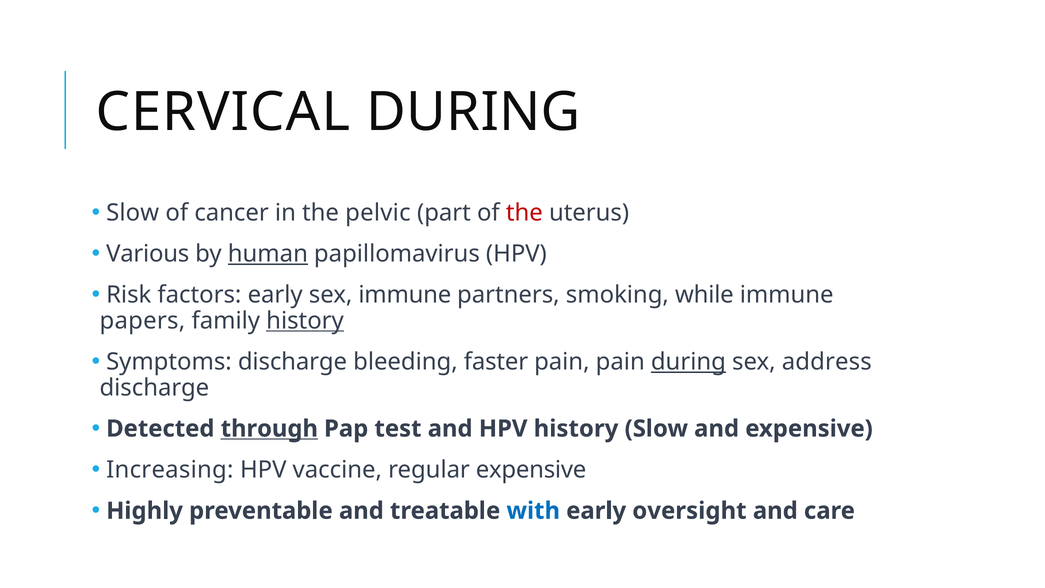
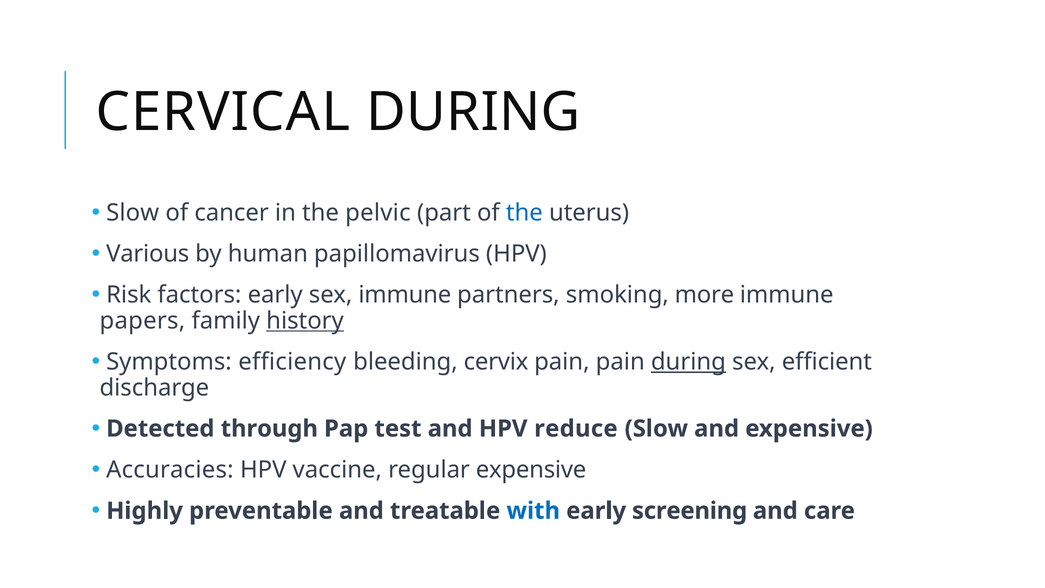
the colour: red -> blue (524, 213)
human underline: present -> none (268, 254)
while: while -> more (704, 295)
Symptoms discharge: discharge -> efficiency (292, 362)
faster: faster -> cervix (496, 362)
address: address -> efficient (827, 362)
through underline: present -> none (269, 429)
HPV history: history -> reduce (576, 429)
Increasing: Increasing -> Accuracies (170, 470)
oversight: oversight -> screening (690, 511)
